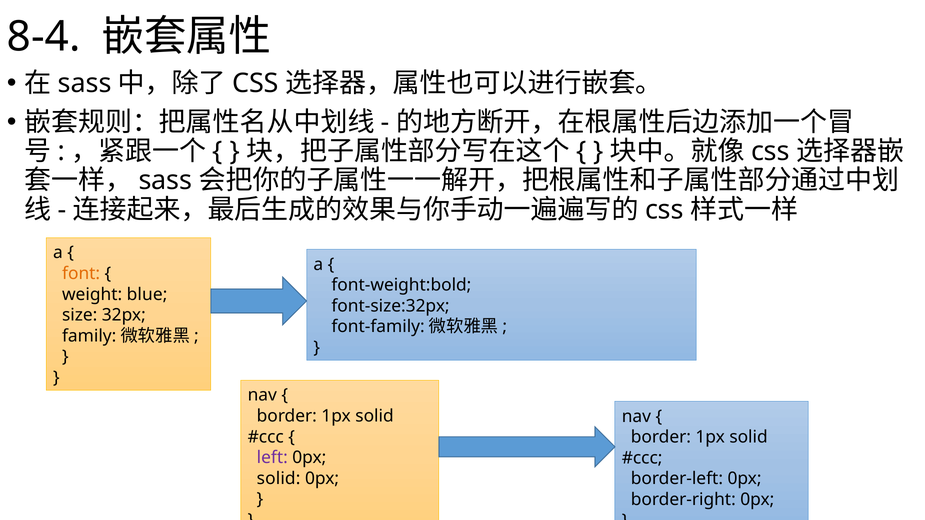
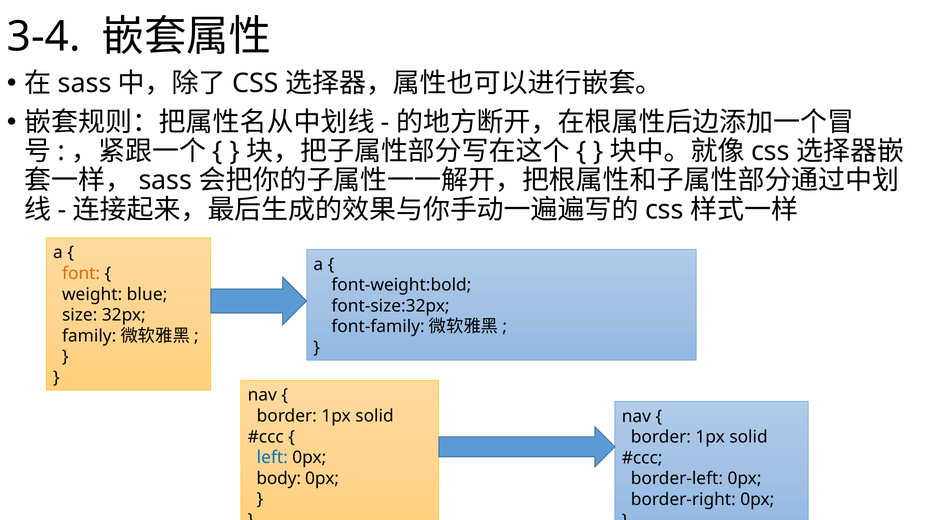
8-4: 8-4 -> 3-4 (44, 37)
left colour: purple -> blue (272, 458)
solid: solid -> body (279, 479)
